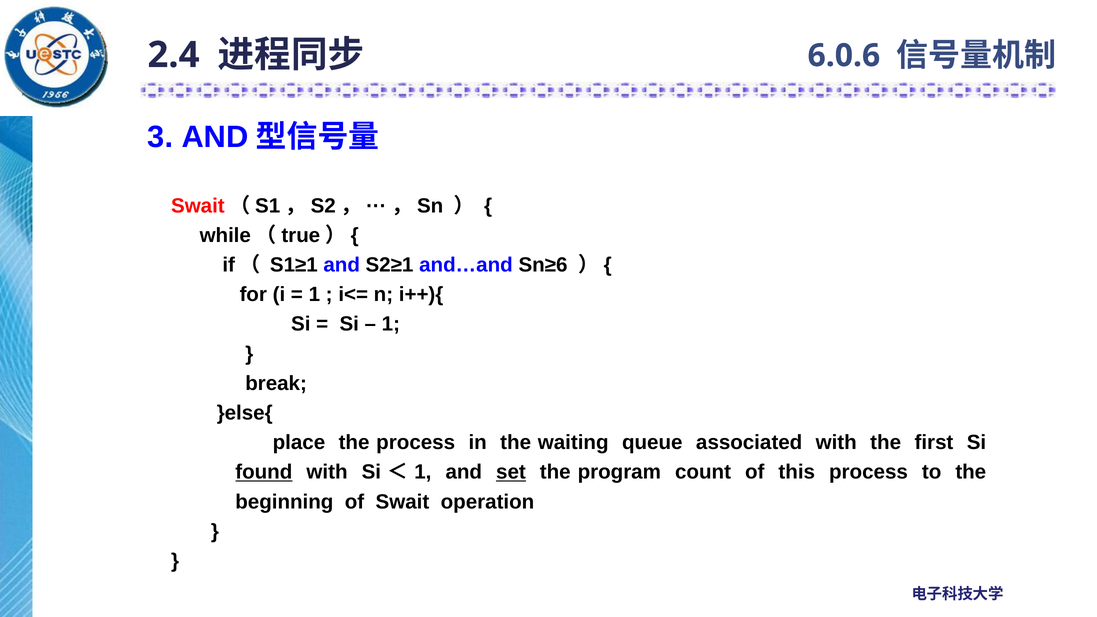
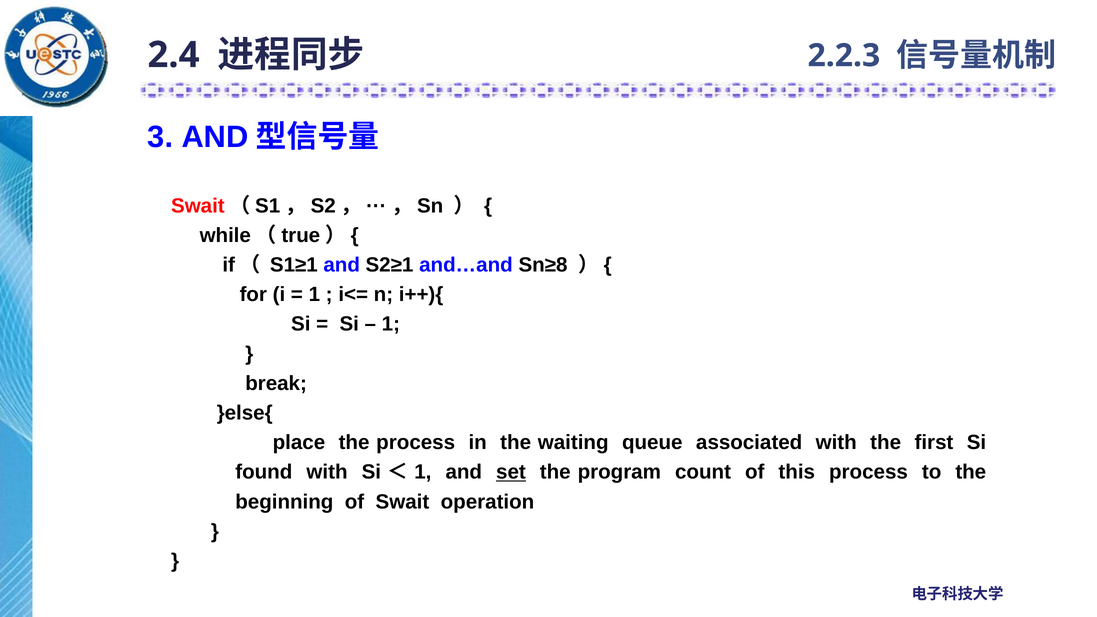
6.0.6: 6.0.6 -> 2.2.3 (844, 56)
Sn≥6: Sn≥6 -> Sn≥8 (543, 265)
found underline: present -> none (264, 472)
